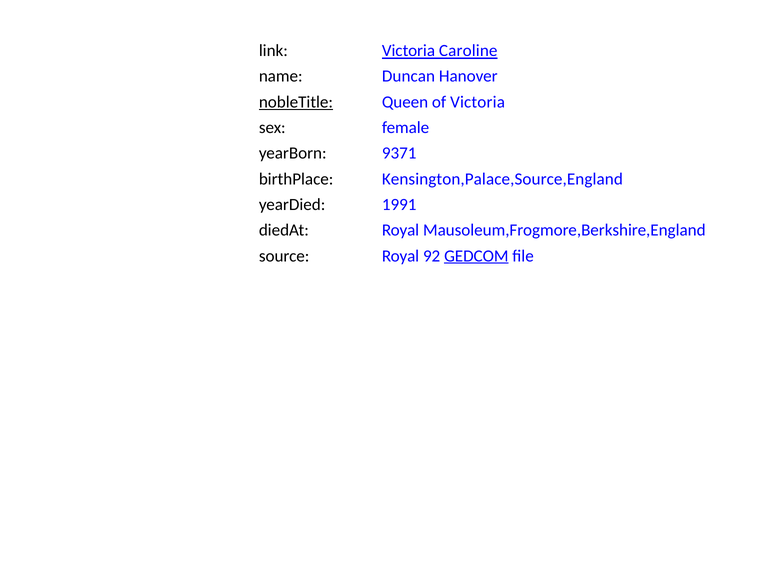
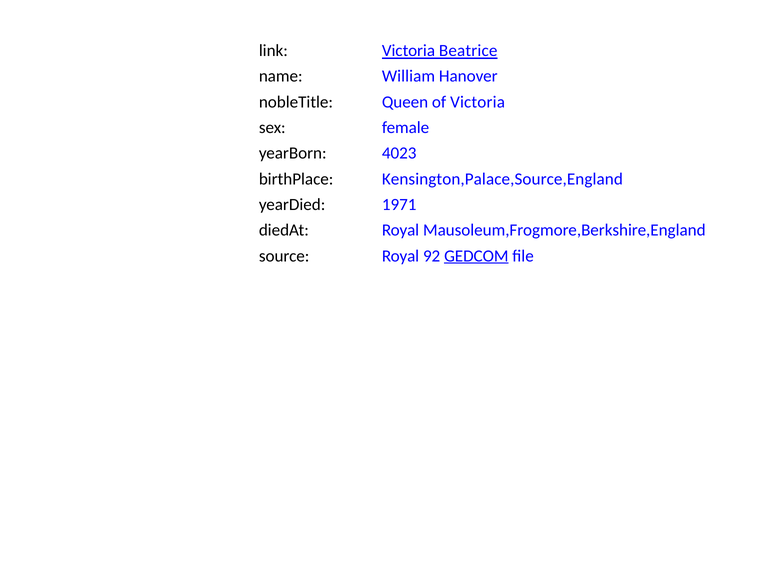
Caroline: Caroline -> Beatrice (468, 51)
Duncan: Duncan -> William (408, 76)
nobleTitle underline: present -> none (296, 102)
9371: 9371 -> 4023 (399, 153)
1991: 1991 -> 1971 (399, 205)
